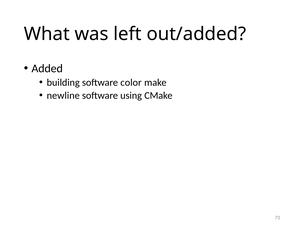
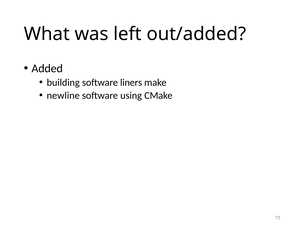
color: color -> liners (131, 83)
